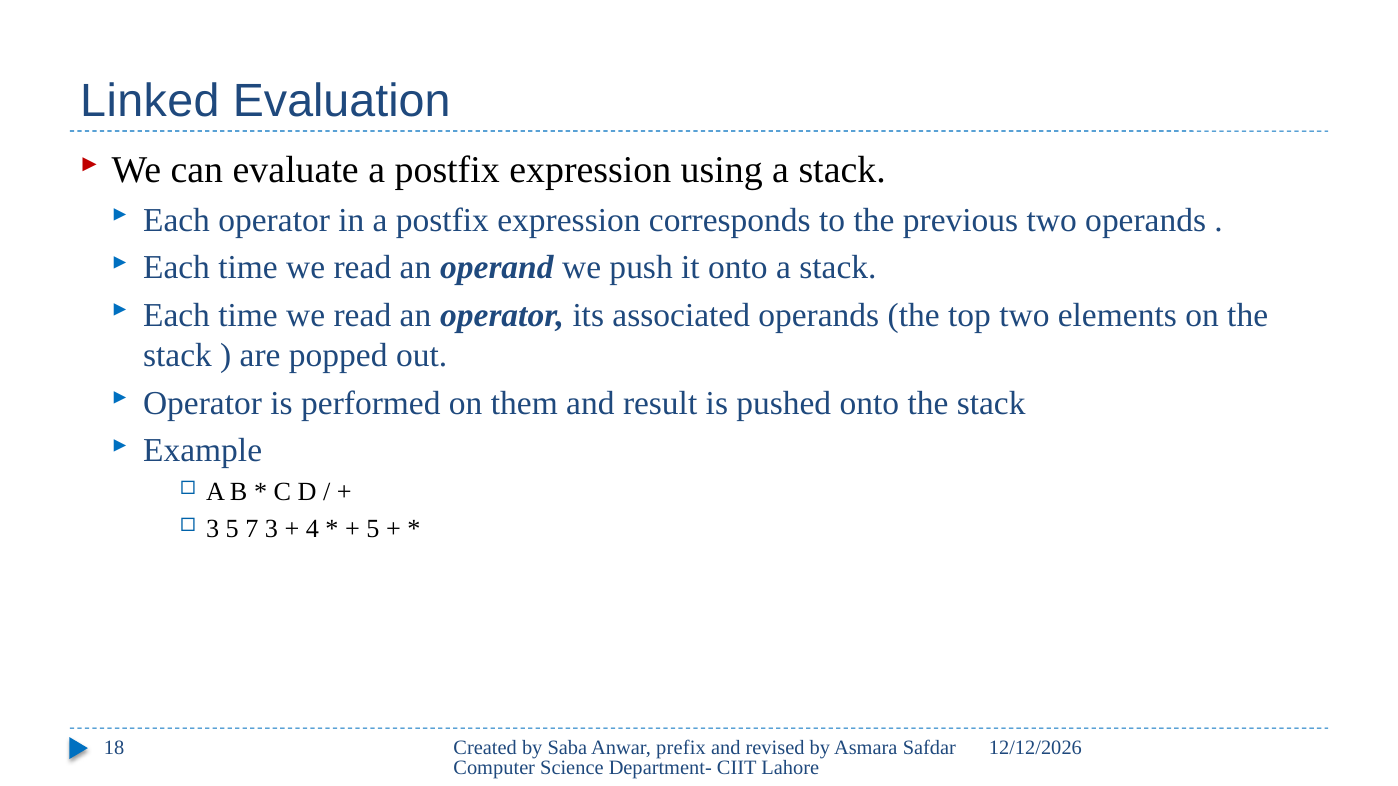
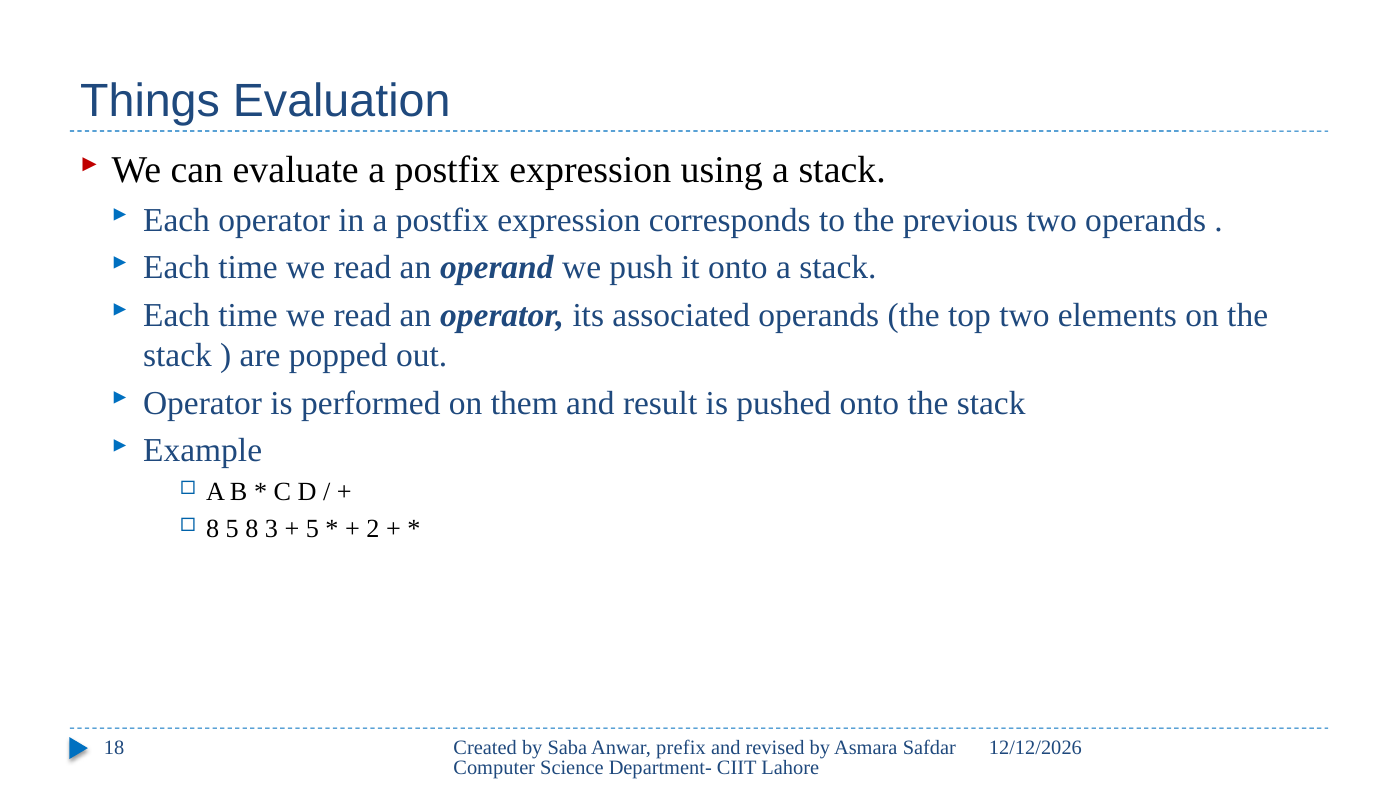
Linked: Linked -> Things (150, 101)
3: 3 -> 8 (213, 529)
5 7: 7 -> 8 (252, 529)
4: 4 -> 5 (312, 529)
5: 5 -> 2 (373, 529)
